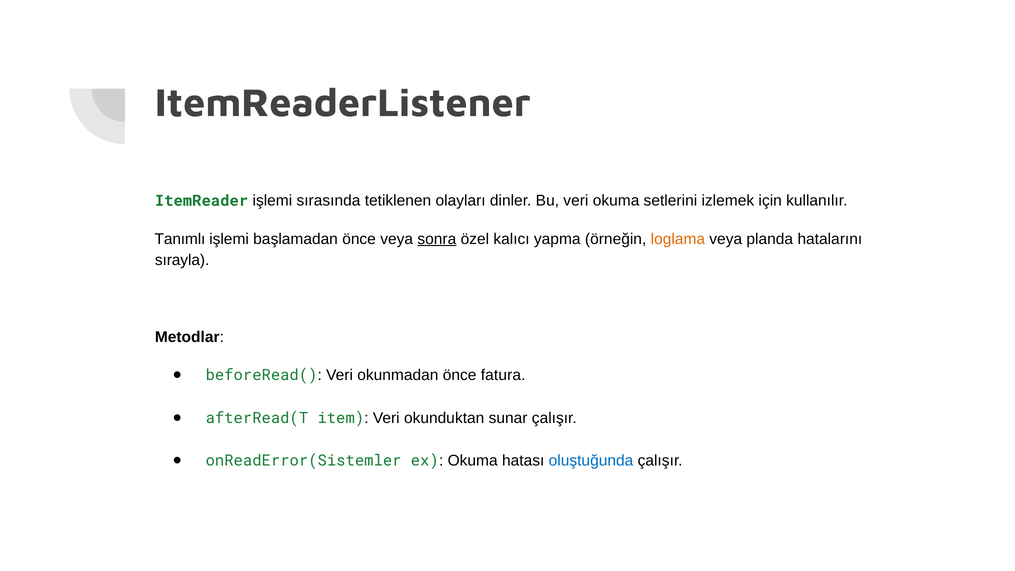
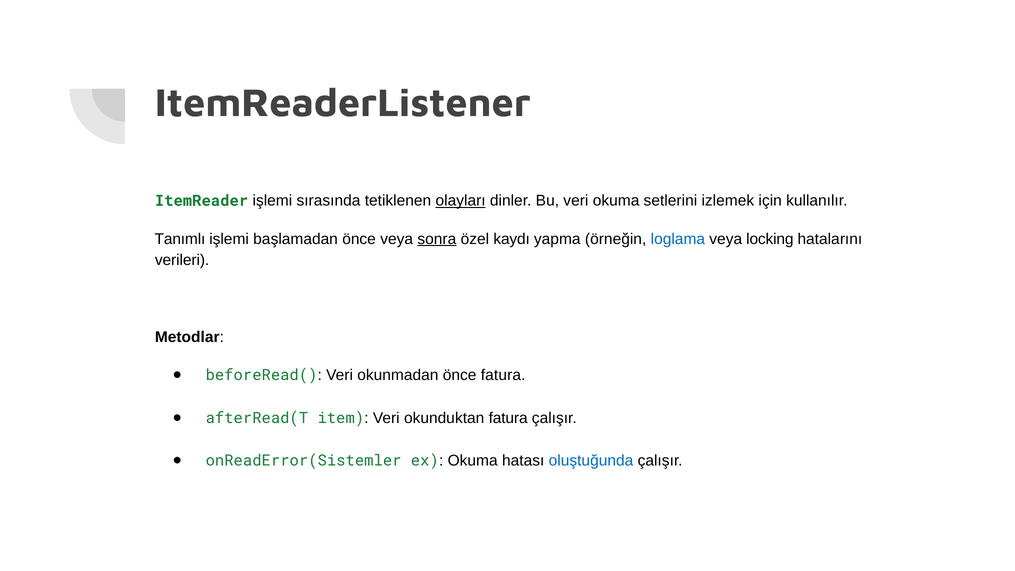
olayları underline: none -> present (461, 201)
kalıcı: kalıcı -> kaydı (512, 239)
loglama colour: orange -> blue (678, 239)
planda: planda -> locking (770, 239)
sırayla: sırayla -> verileri (182, 260)
okunduktan sunar: sunar -> fatura (508, 418)
